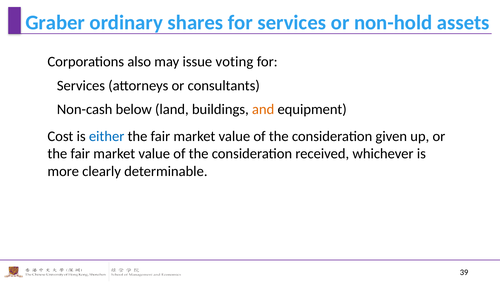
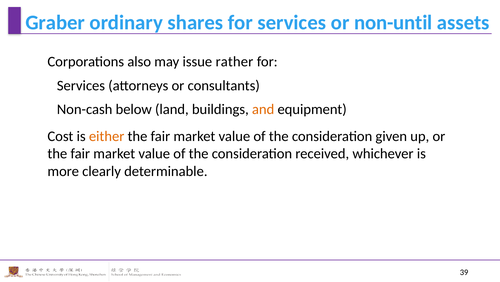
non-hold: non-hold -> non-until (393, 22)
voting: voting -> rather (234, 62)
either colour: blue -> orange (107, 136)
